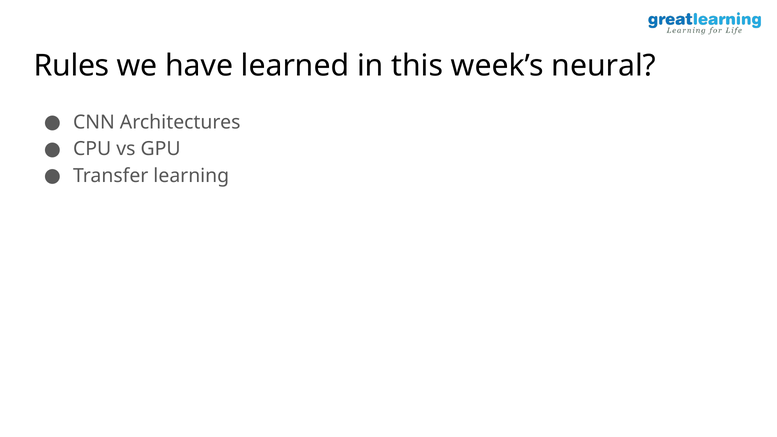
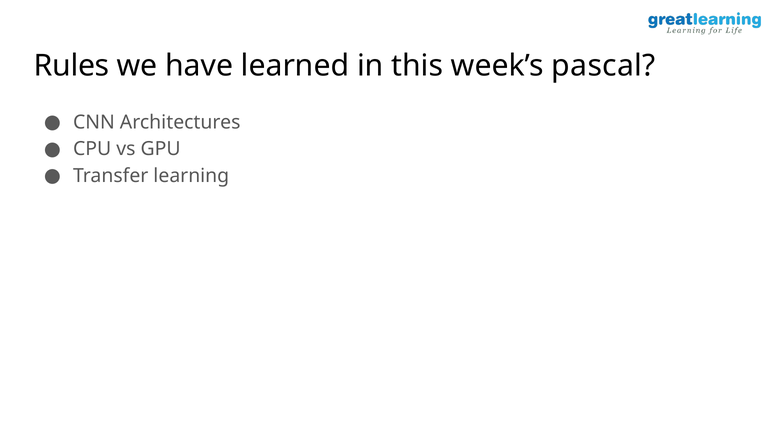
neural: neural -> pascal (603, 66)
